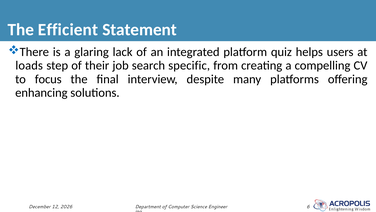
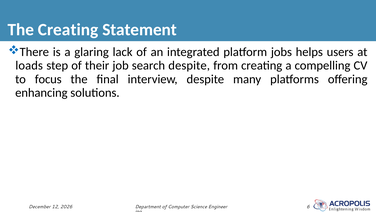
The Efficient: Efficient -> Creating (68, 30)
quiz: quiz -> jobs (281, 52)
search specific: specific -> despite (189, 65)
